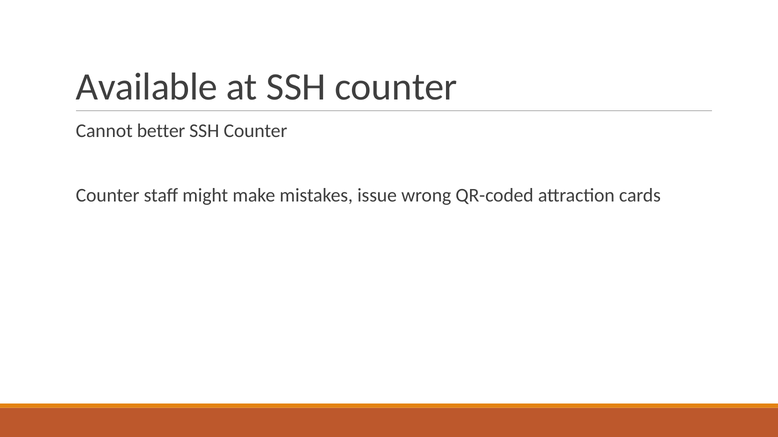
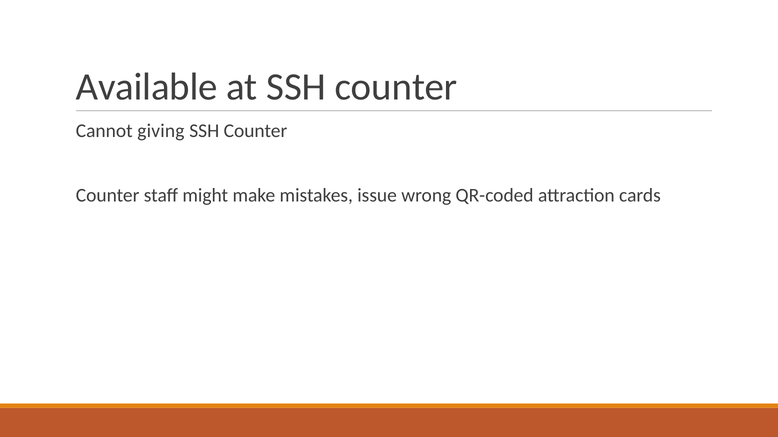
better: better -> giving (161, 131)
